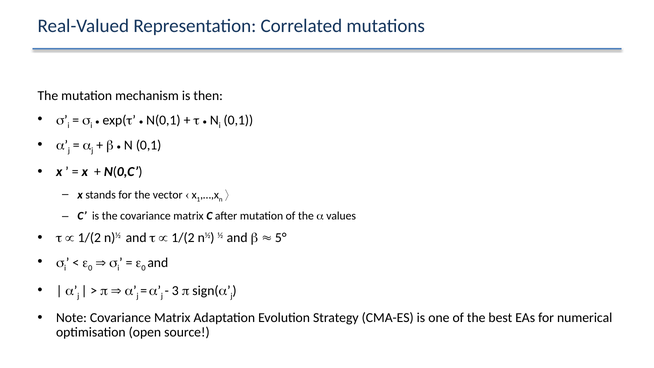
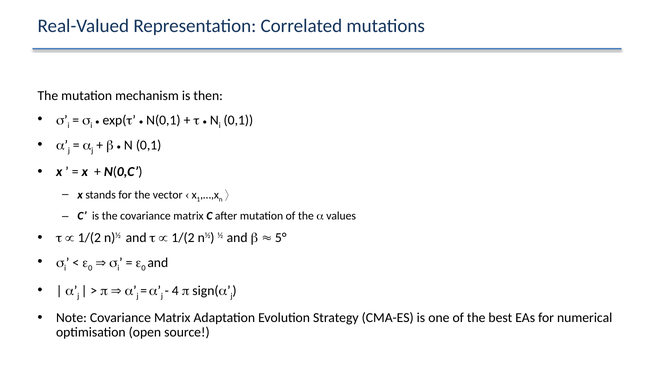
3: 3 -> 4 (175, 291)
